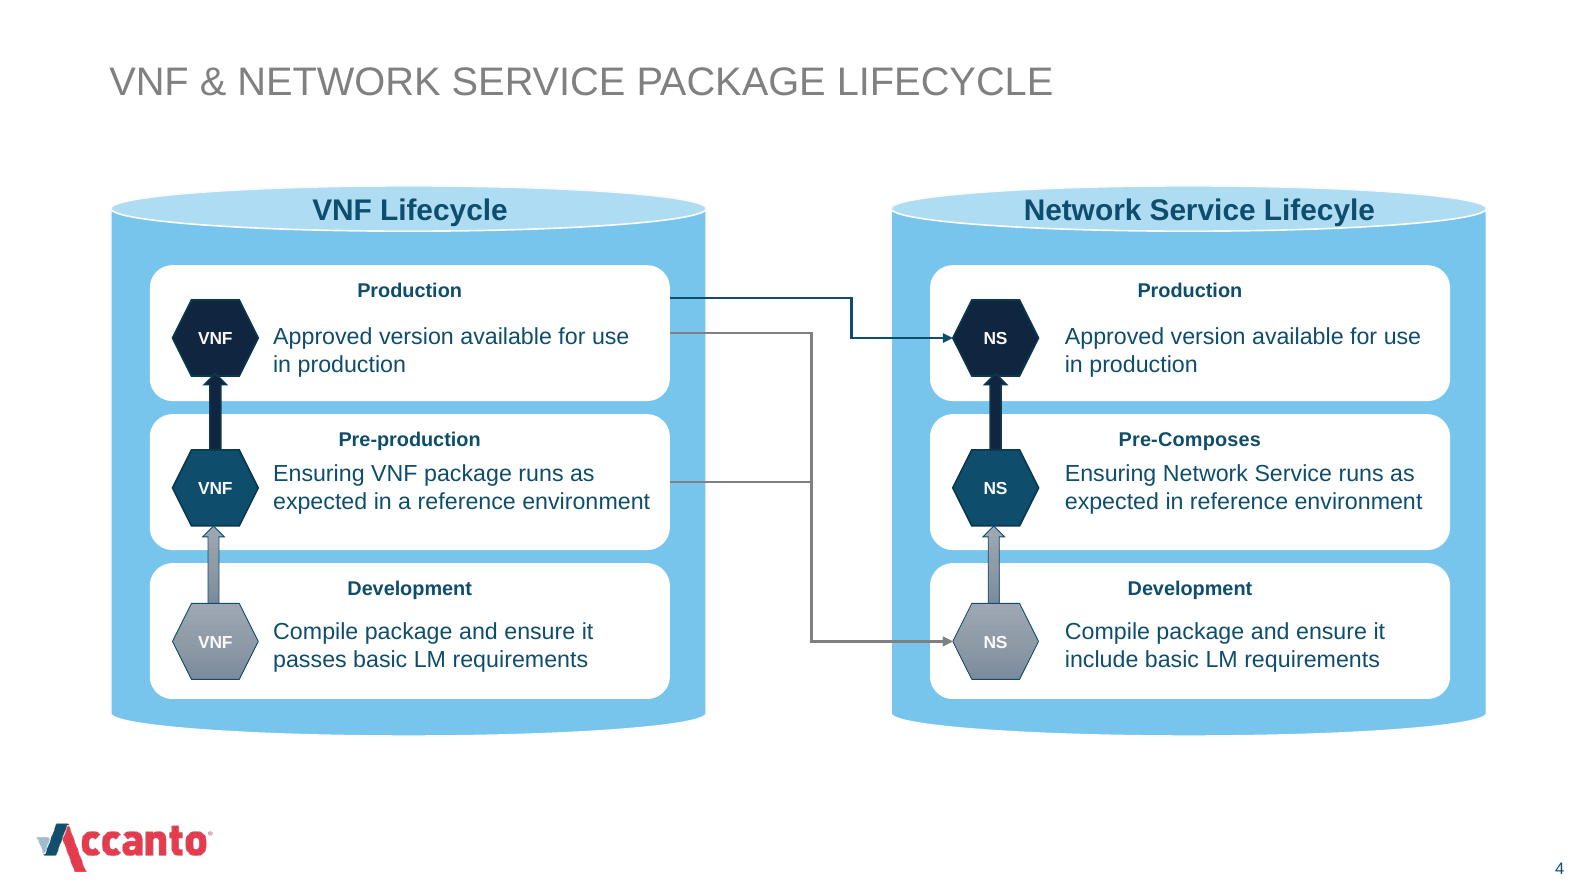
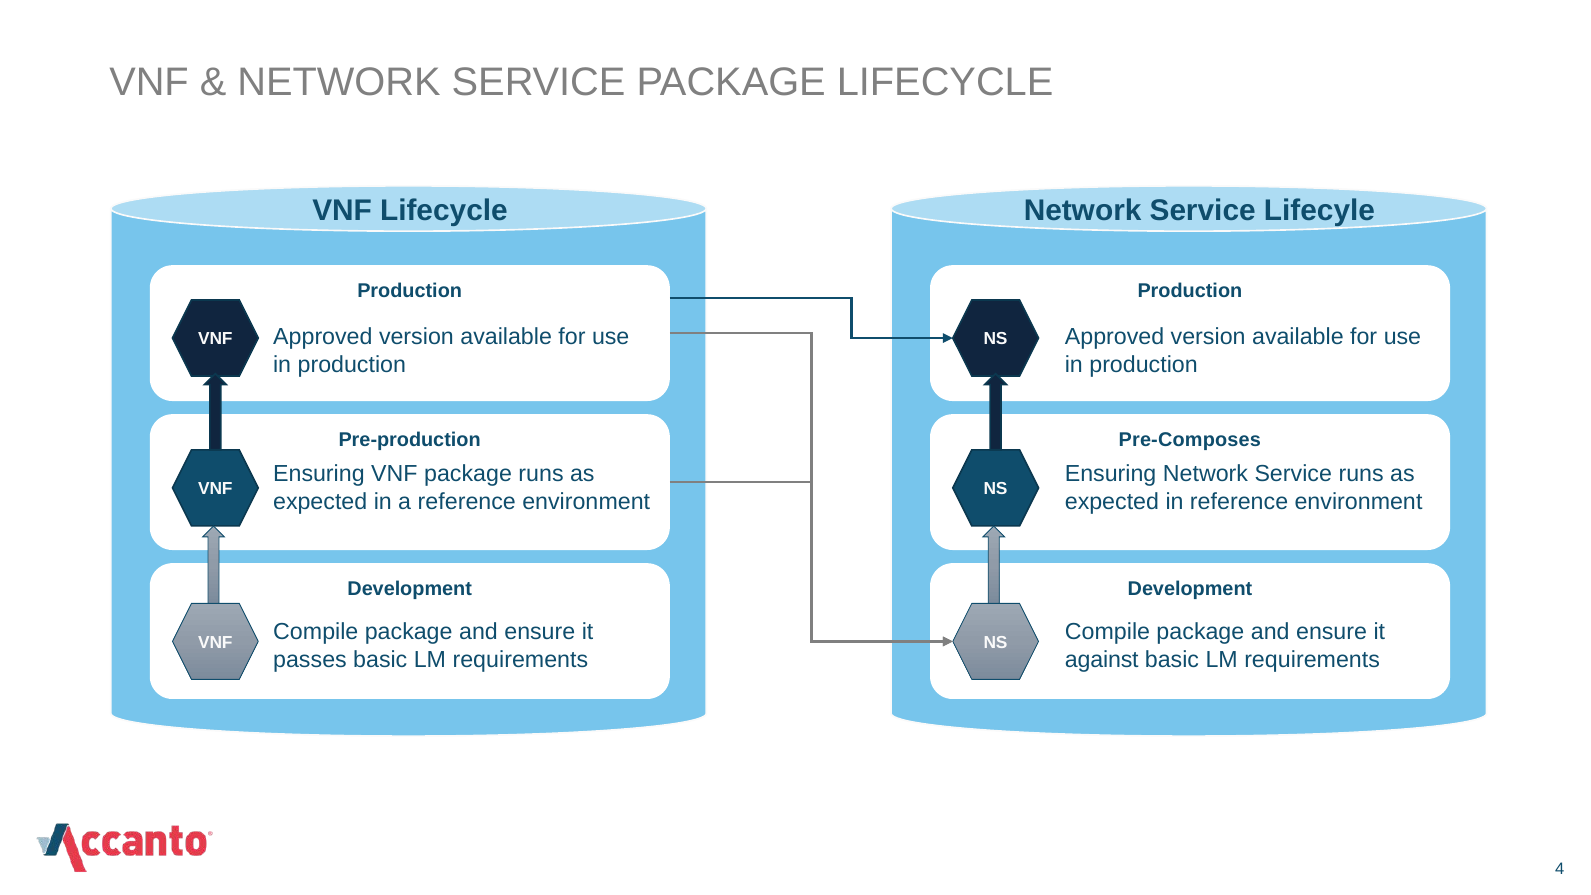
include: include -> against (1102, 660)
